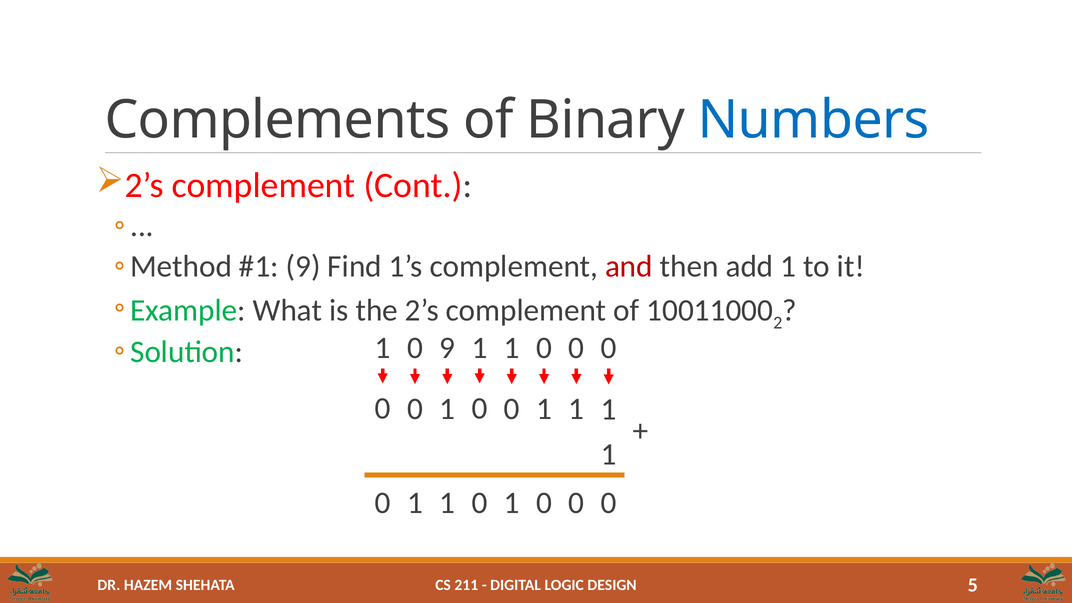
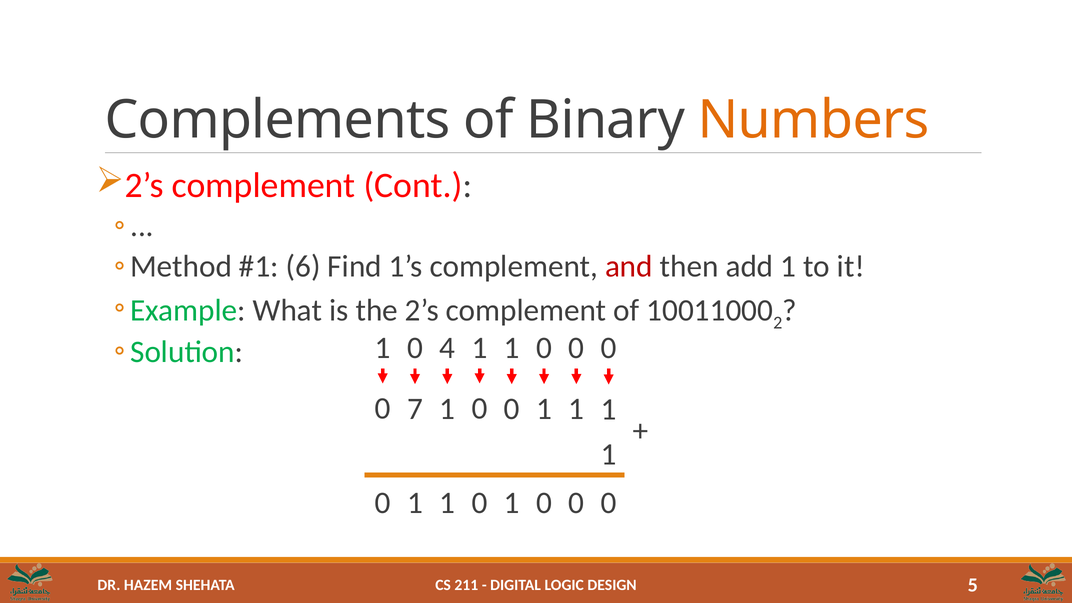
Numbers colour: blue -> orange (814, 120)
9: 9 -> 6 (303, 266)
0 9: 9 -> 4 (447, 348)
0: 0 -> 7 (415, 409)
